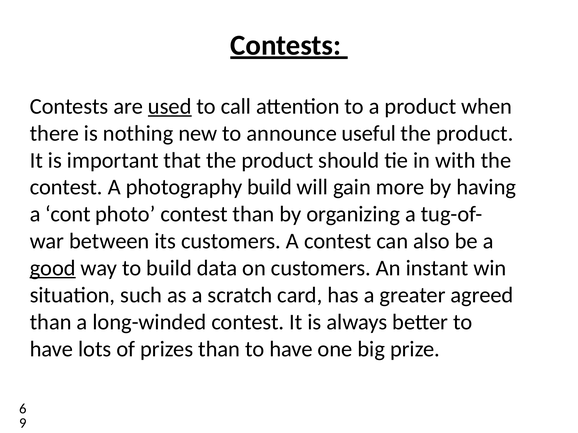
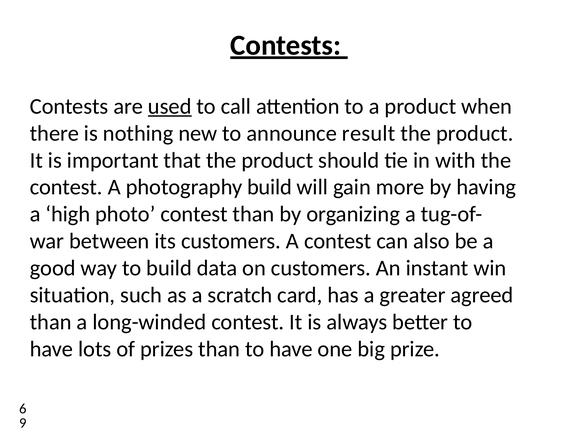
useful: useful -> result (369, 133)
cont: cont -> high (68, 214)
good underline: present -> none (53, 268)
